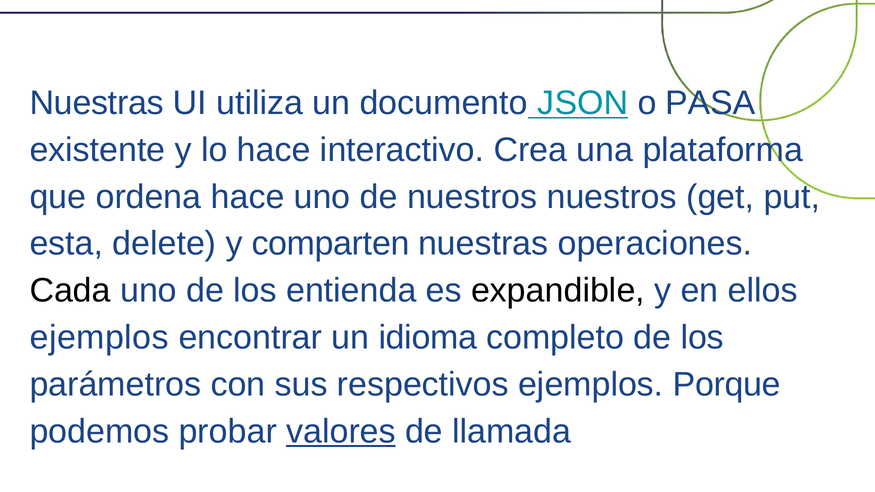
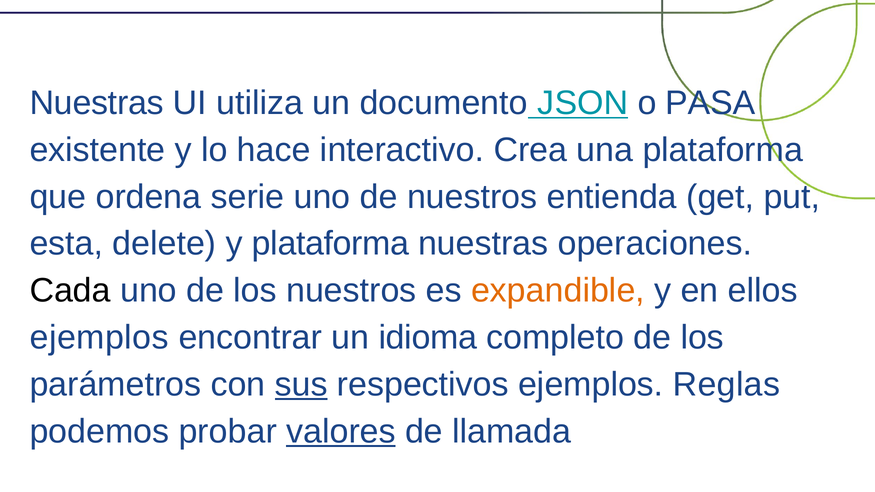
ordena hace: hace -> serie (248, 197)
nuestros nuestros: nuestros -> entienda (612, 197)
y comparten: comparten -> plataforma (331, 244)
los entienda: entienda -> nuestros (351, 291)
expandible colour: black -> orange (558, 291)
sus underline: none -> present (301, 385)
Porque: Porque -> Reglas (726, 385)
